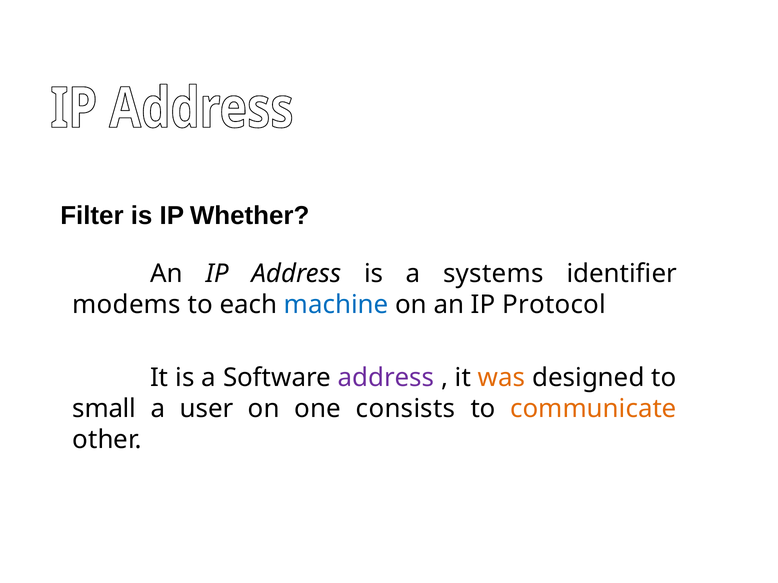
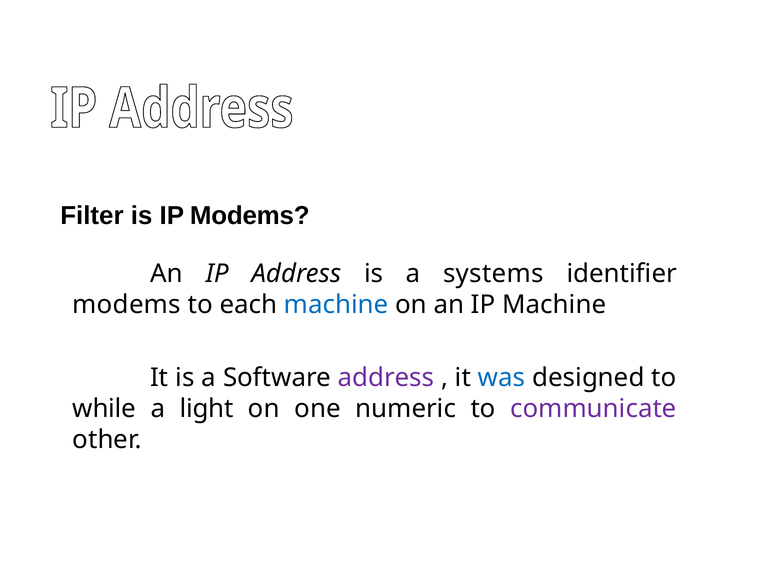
IP Whether: Whether -> Modems (250, 216)
IP Protocol: Protocol -> Machine (554, 305)
was colour: orange -> blue (502, 378)
small: small -> while (104, 409)
user: user -> light (207, 409)
consists: consists -> numeric (406, 409)
communicate colour: orange -> purple (593, 409)
